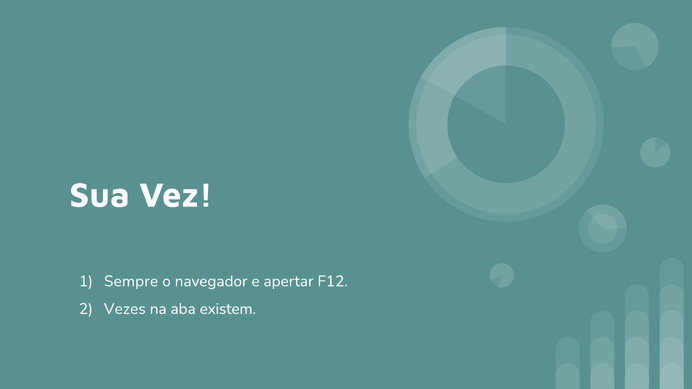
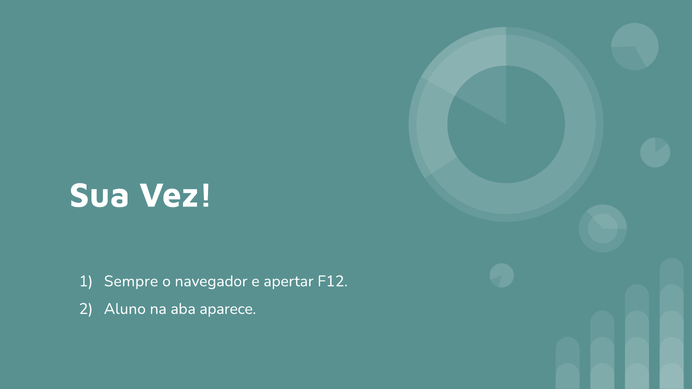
Vezes: Vezes -> Aluno (125, 309)
existem: existem -> aparece (228, 309)
